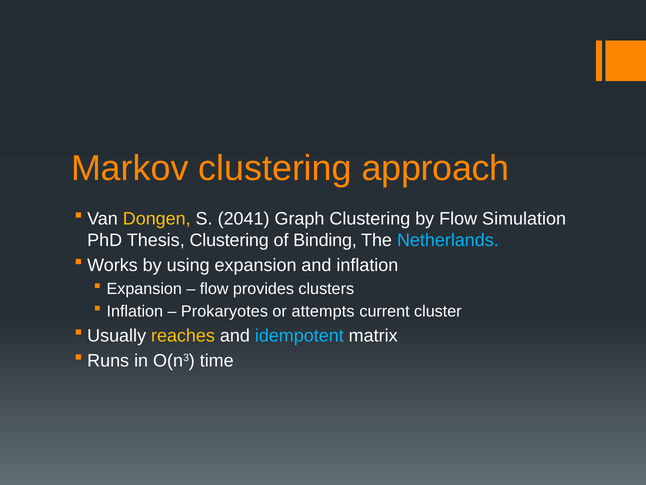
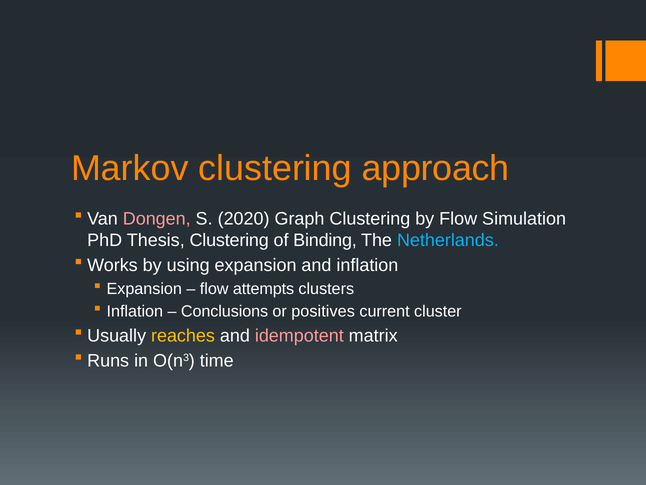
Dongen colour: yellow -> pink (157, 218)
2041: 2041 -> 2020 (244, 218)
provides: provides -> attempts (264, 289)
Prokaryotes: Prokaryotes -> Conclusions (225, 311)
attempts: attempts -> positives (323, 311)
idempotent colour: light blue -> pink (299, 335)
